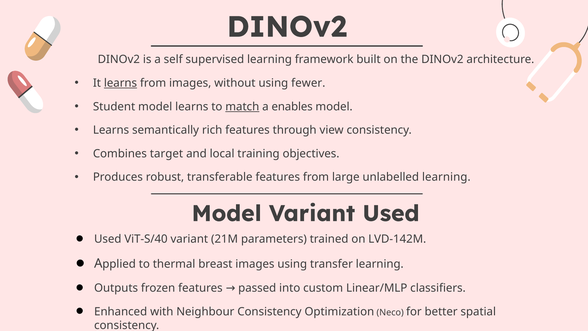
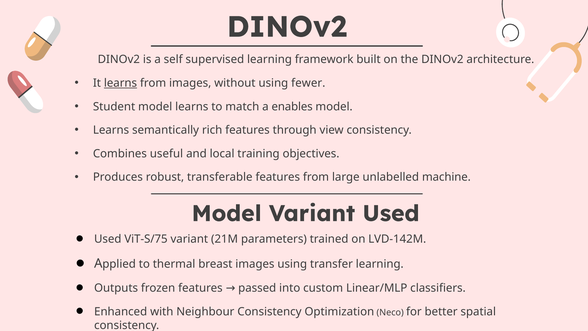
match underline: present -> none (242, 107)
target: target -> useful (166, 154)
unlabelled learning: learning -> machine (446, 177)
ViT-S/40: ViT-S/40 -> ViT-S/75 (146, 239)
